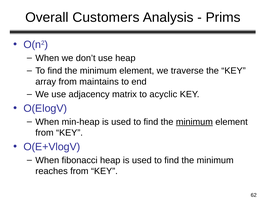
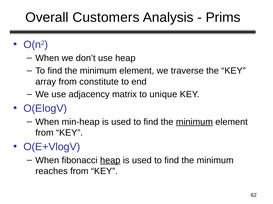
maintains: maintains -> constitute (99, 82)
acyclic: acyclic -> unique (163, 95)
heap underline: none -> present (110, 161)
